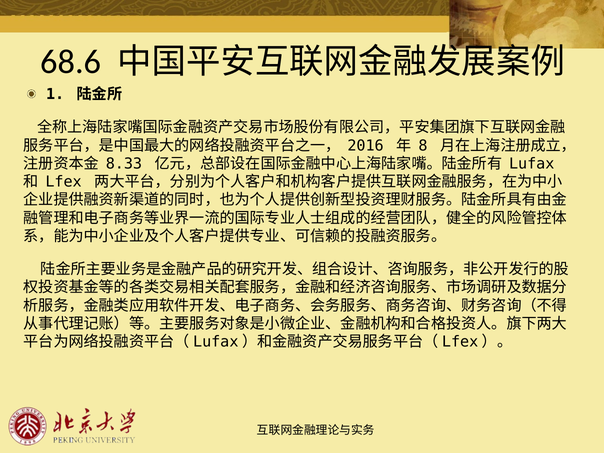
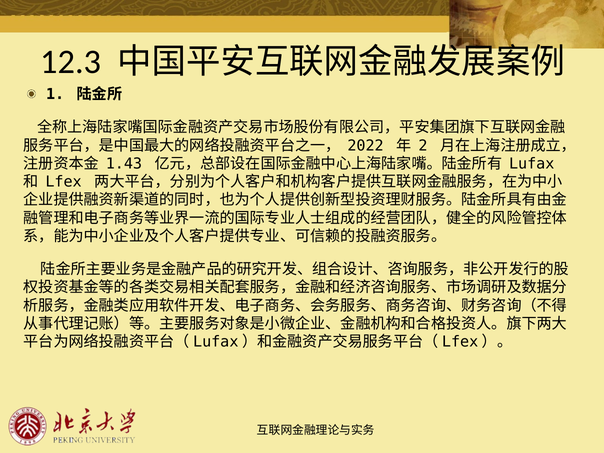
68.6: 68.6 -> 12.3 (71, 62)
2016: 2016 -> 2022 (366, 146)
8: 8 -> 2 (423, 146)
8.33: 8.33 -> 1.43 (124, 164)
